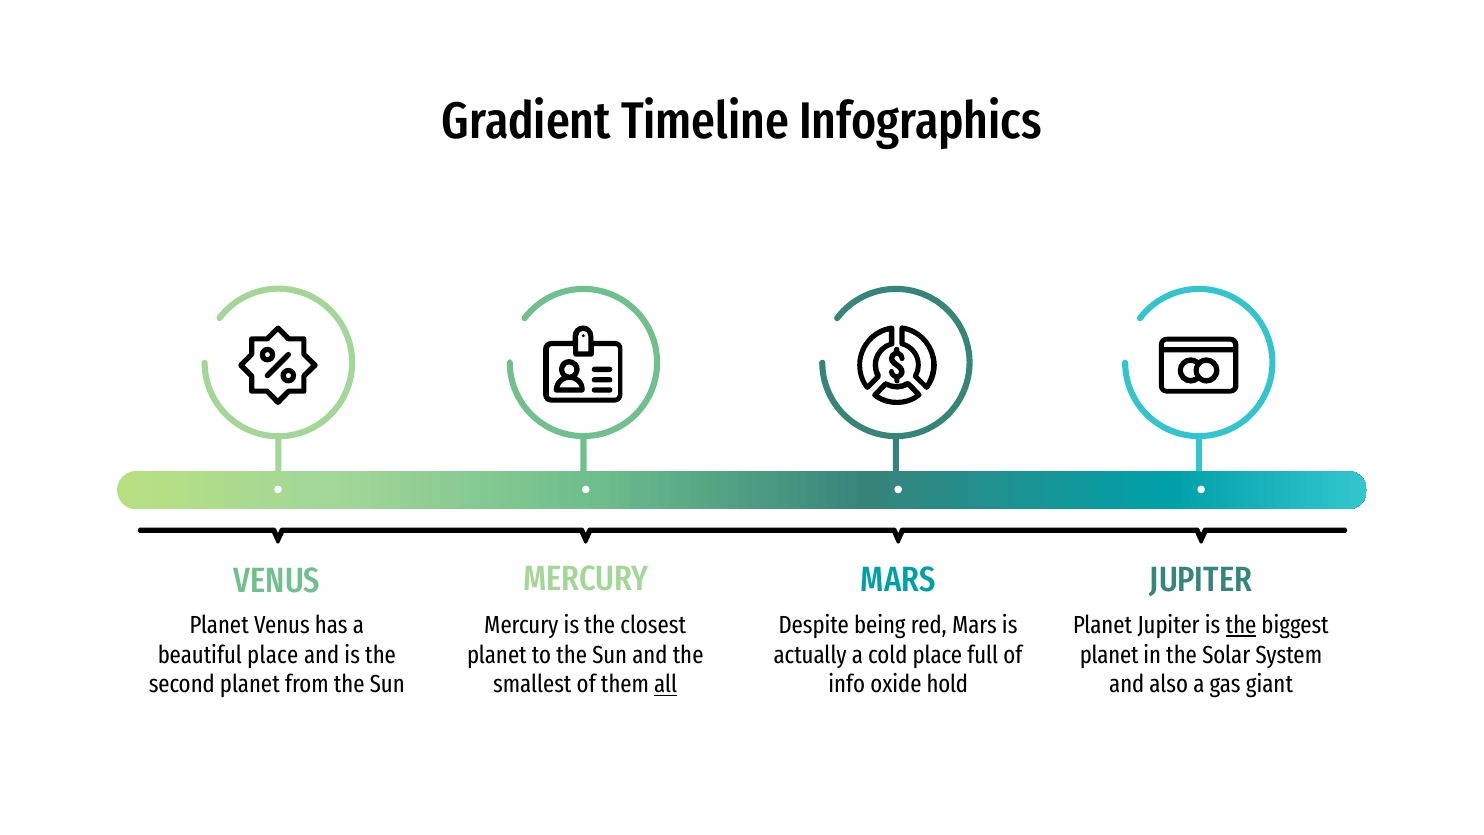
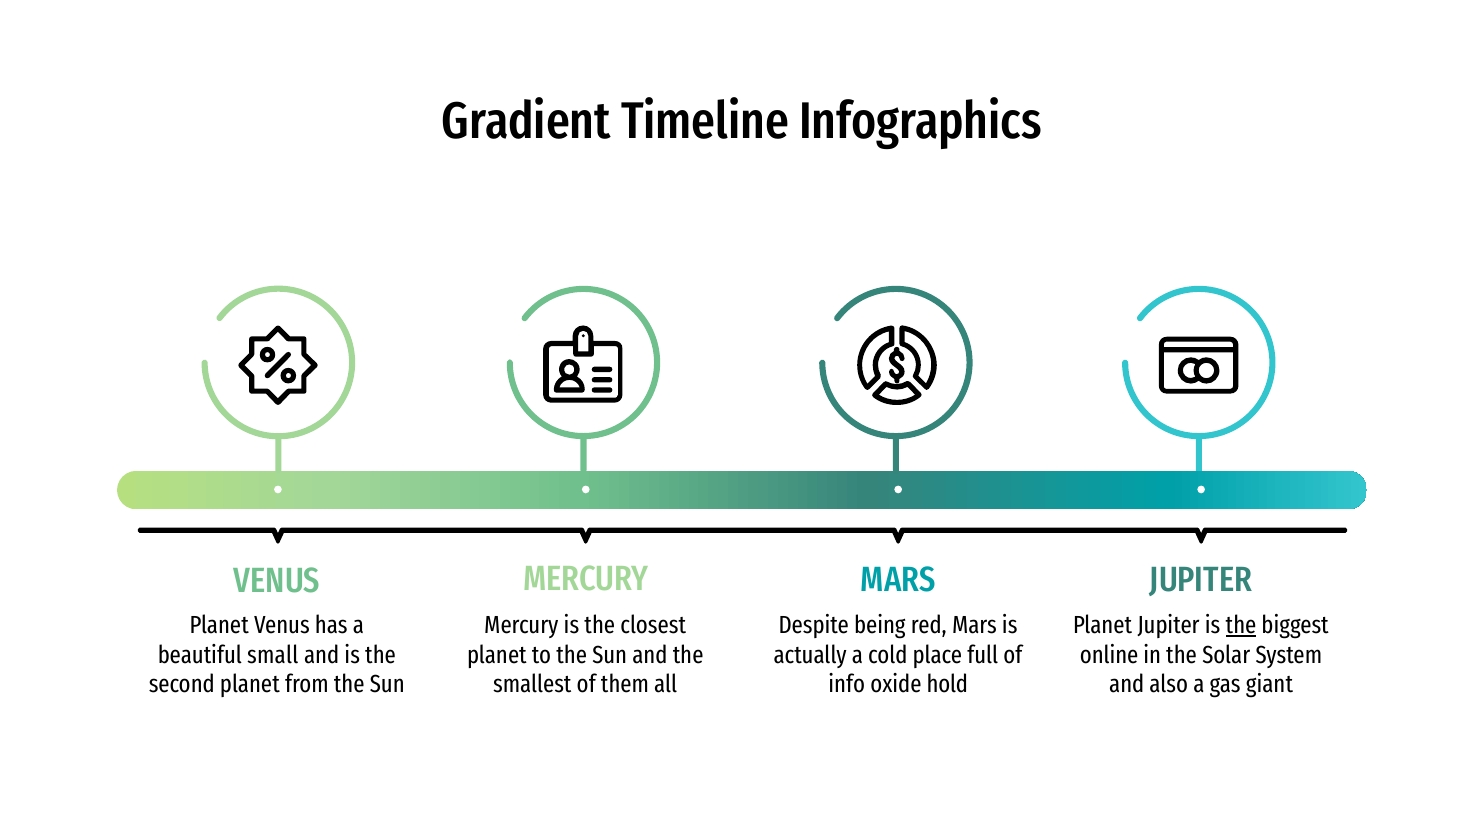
beautiful place: place -> small (273, 655)
planet: planet -> online (1109, 655)
all underline: present -> none (666, 685)
